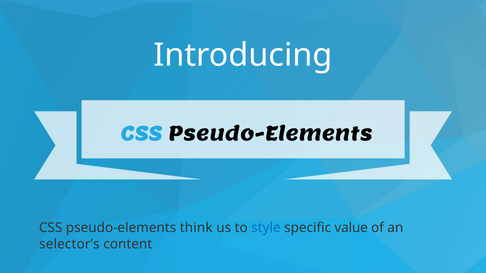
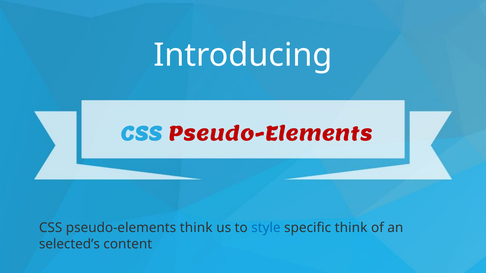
Pseudo-Elements colour: black -> red (271, 134)
specific value: value -> think (351, 228)
selector’s: selector’s -> selected’s (69, 244)
